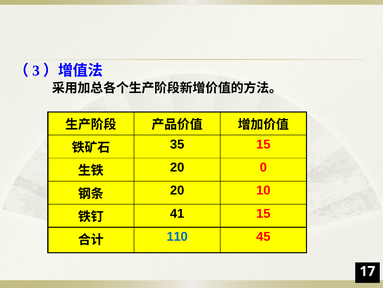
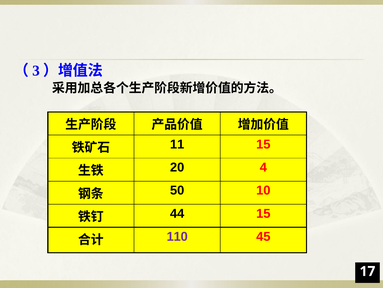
35: 35 -> 11 (177, 144)
0: 0 -> 4 (263, 167)
20: 20 -> 50 (177, 190)
41: 41 -> 44 (177, 213)
110 colour: blue -> purple (177, 236)
